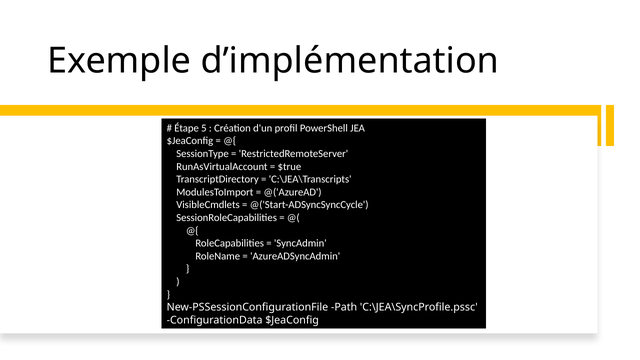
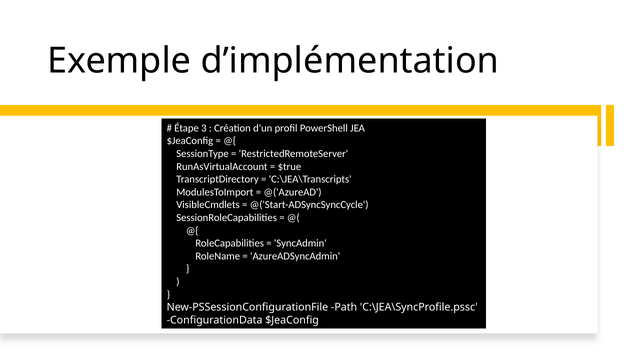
5: 5 -> 3 (204, 128)
